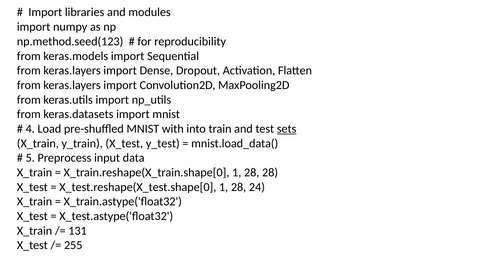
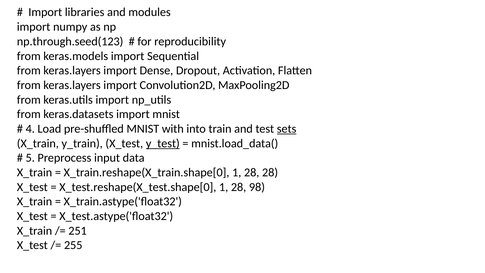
np.method.seed(123: np.method.seed(123 -> np.through.seed(123 (70, 41)
y_test underline: none -> present (163, 143)
24: 24 -> 98 (257, 187)
131: 131 -> 251 (78, 231)
